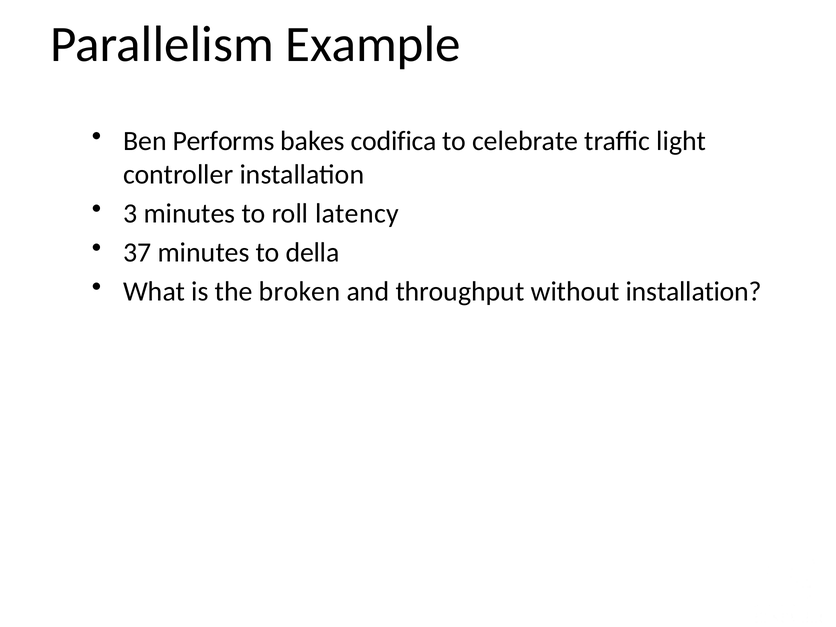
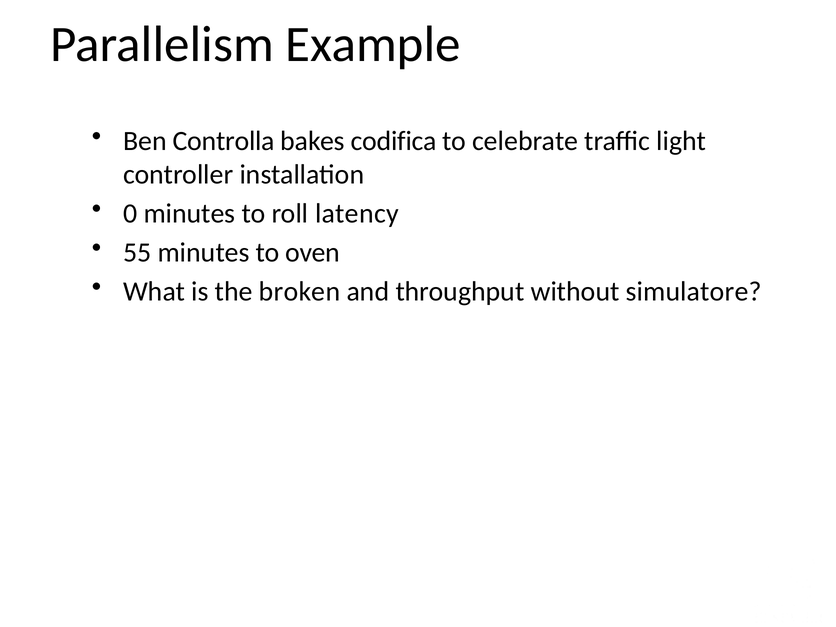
Performs: Performs -> Controlla (224, 141)
3: 3 -> 0 (130, 214)
37: 37 -> 55 (137, 253)
della: della -> oven (313, 253)
without installation: installation -> simulatore (694, 292)
